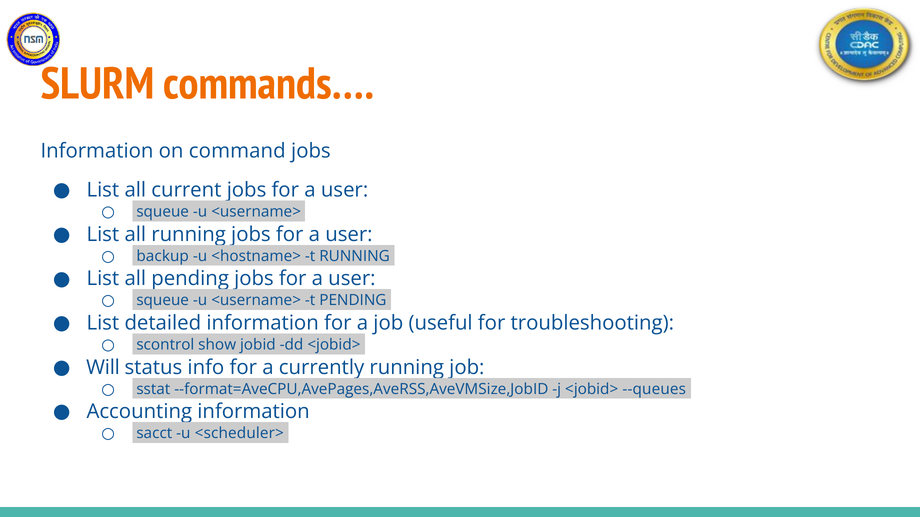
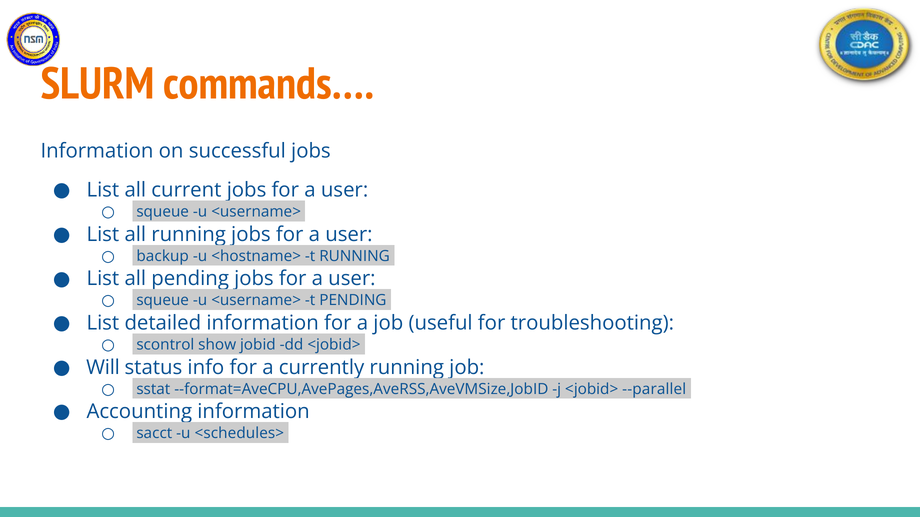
command: command -> successful (237, 151)
--queues: --queues -> --parallel (654, 389)
<scheduler>: <scheduler> -> <schedules> (239, 434)
